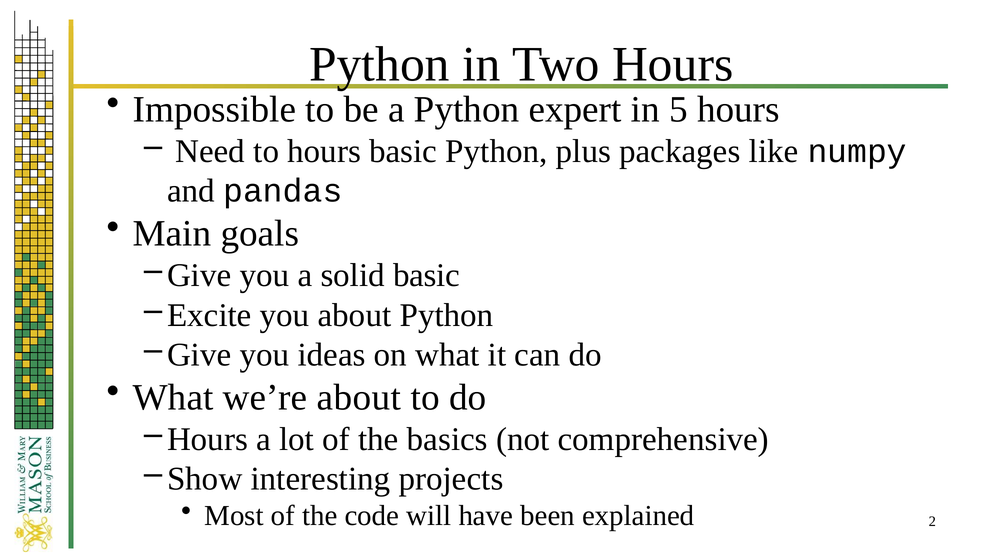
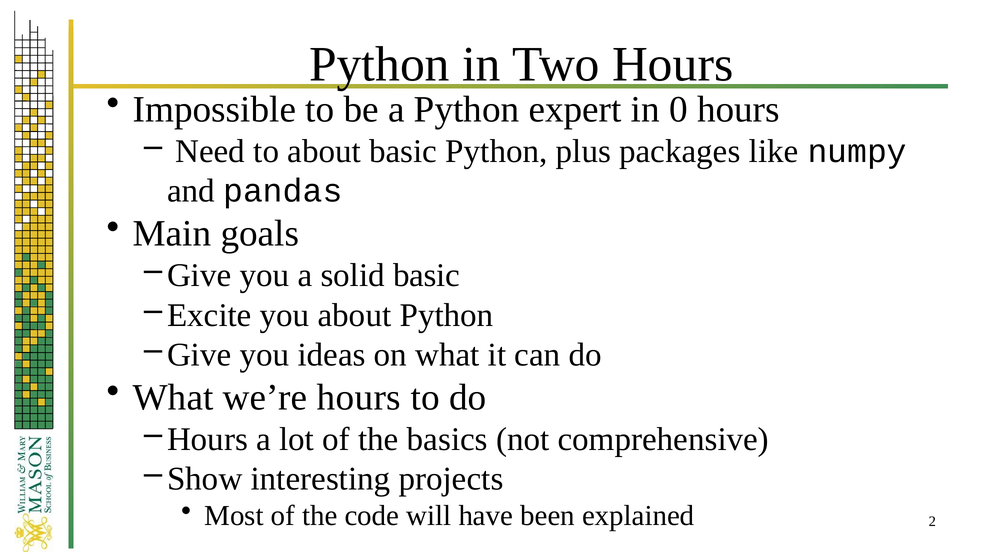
5: 5 -> 0 (678, 110)
to hours: hours -> about (324, 152)
we’re about: about -> hours (359, 398)
